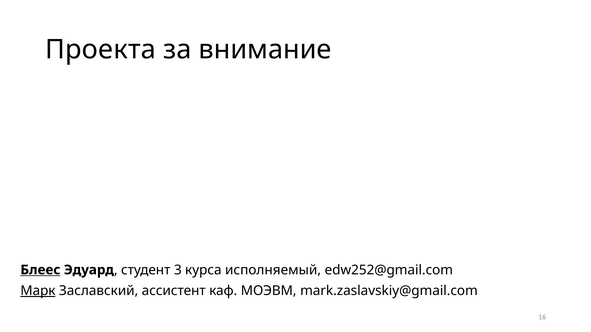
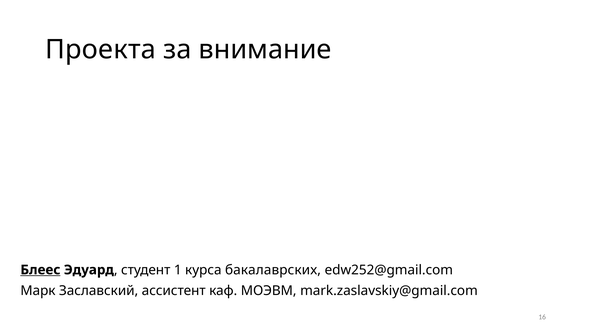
3: 3 -> 1 (178, 270)
исполняемый: исполняемый -> бакалаврских (273, 270)
Марк underline: present -> none (38, 291)
